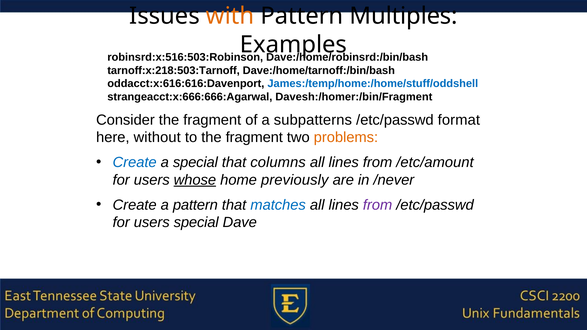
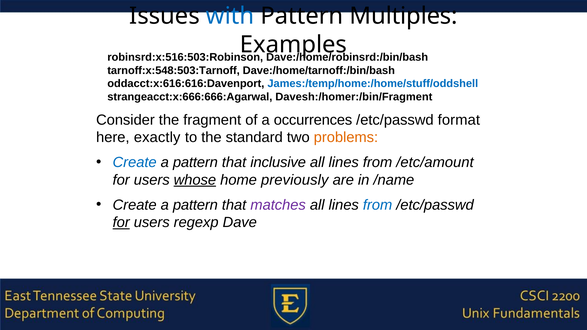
with colour: orange -> blue (230, 16)
tarnoff:x:218:503:Tarnoff: tarnoff:x:218:503:Tarnoff -> tarnoff:x:548:503:Tarnoff (174, 70)
subpatterns: subpatterns -> occurrences (313, 120)
without: without -> exactly (157, 138)
to the fragment: fragment -> standard (254, 138)
special: special -> pattern (195, 162)
columns: columns -> inclusive (278, 162)
/never: /never -> /name (394, 180)
matches colour: blue -> purple (278, 205)
from colour: purple -> blue (378, 205)
for underline: none -> present (121, 223)
users special: special -> regexp (196, 223)
